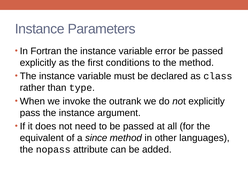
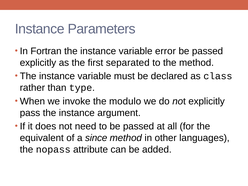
conditions: conditions -> separated (128, 63)
outrank: outrank -> modulo (125, 101)
